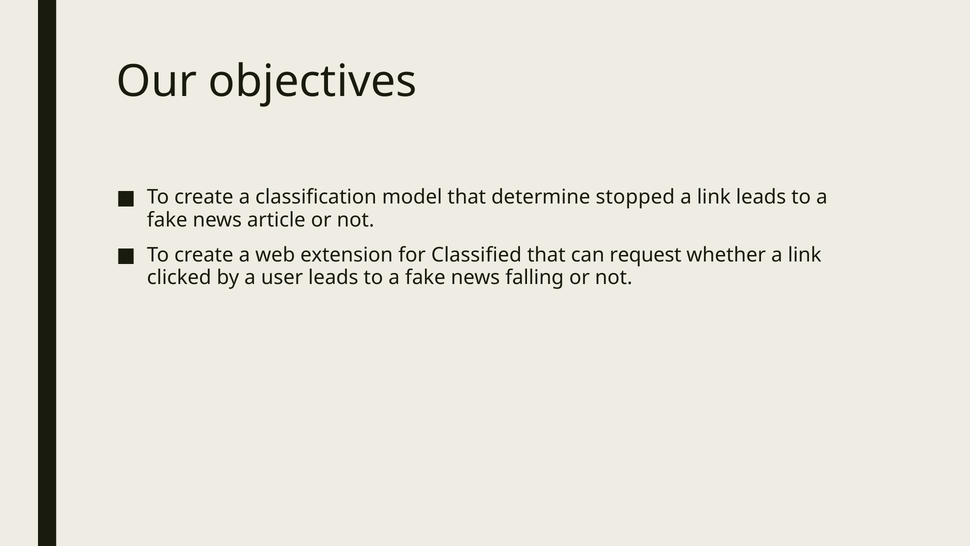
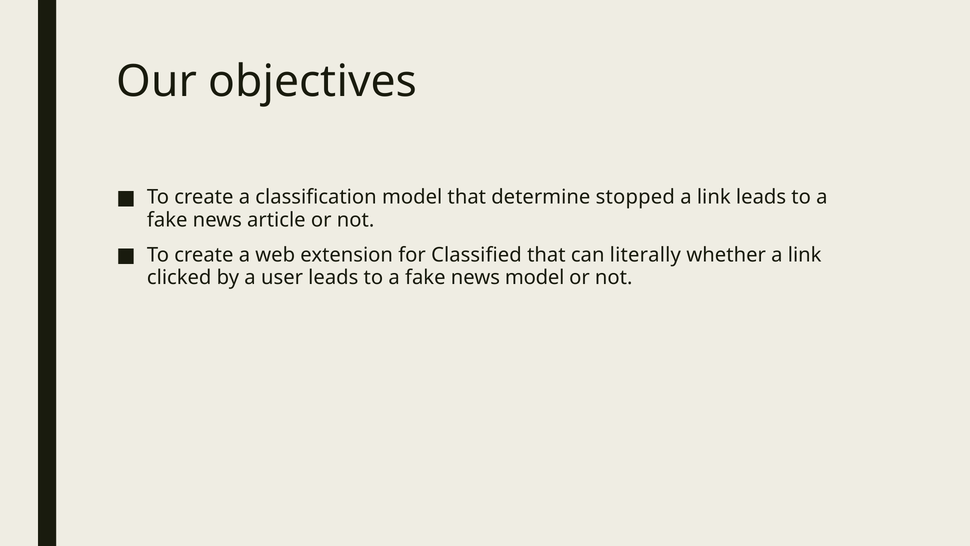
request: request -> literally (645, 255)
news falling: falling -> model (535, 278)
